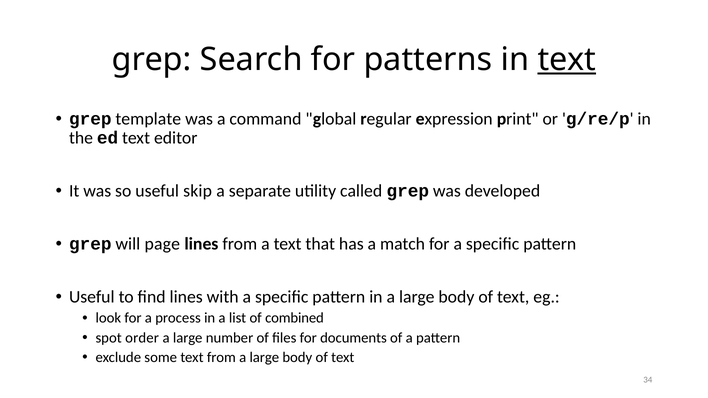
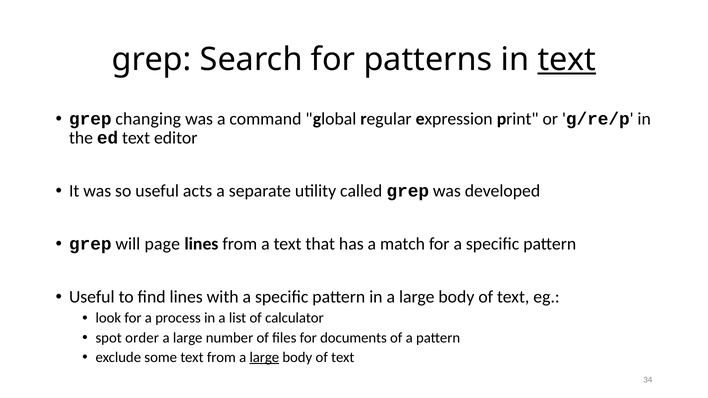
template: template -> changing (148, 119)
skip: skip -> acts (198, 191)
combined: combined -> calculator (294, 318)
large underline: none -> present (264, 358)
